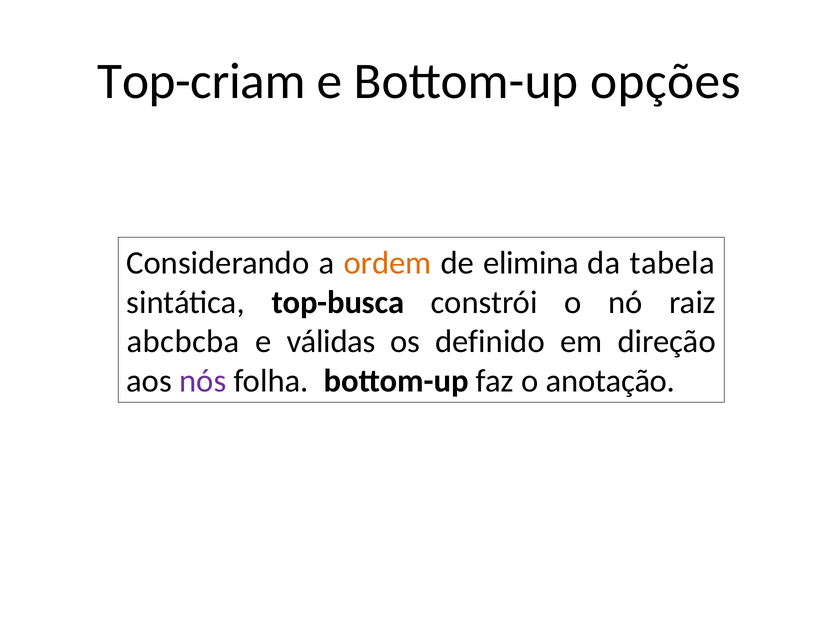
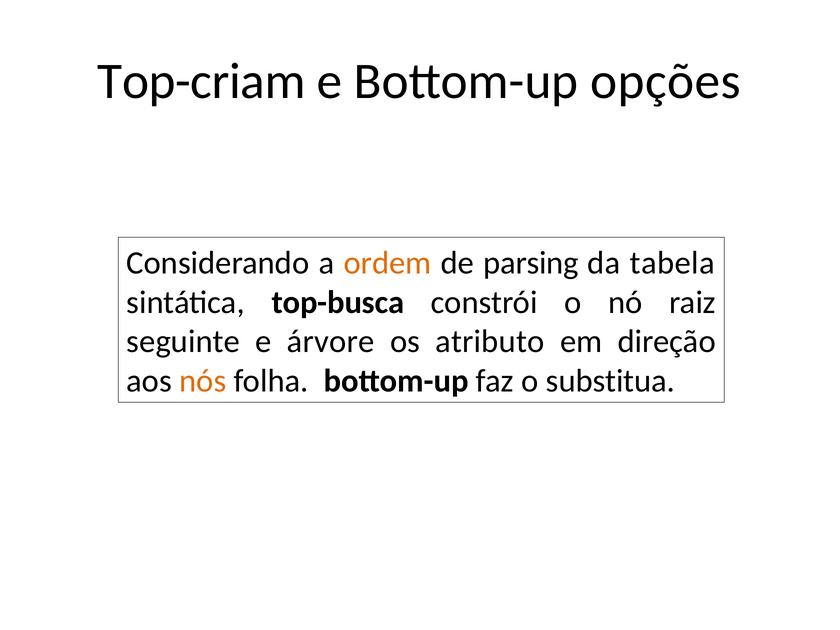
elimina: elimina -> parsing (531, 263)
abcbcba: abcbcba -> seguinte (183, 342)
válidas: válidas -> árvore (331, 342)
definido: definido -> atributo (490, 342)
nós colour: purple -> orange (203, 381)
anotação: anotação -> substitua (610, 381)
